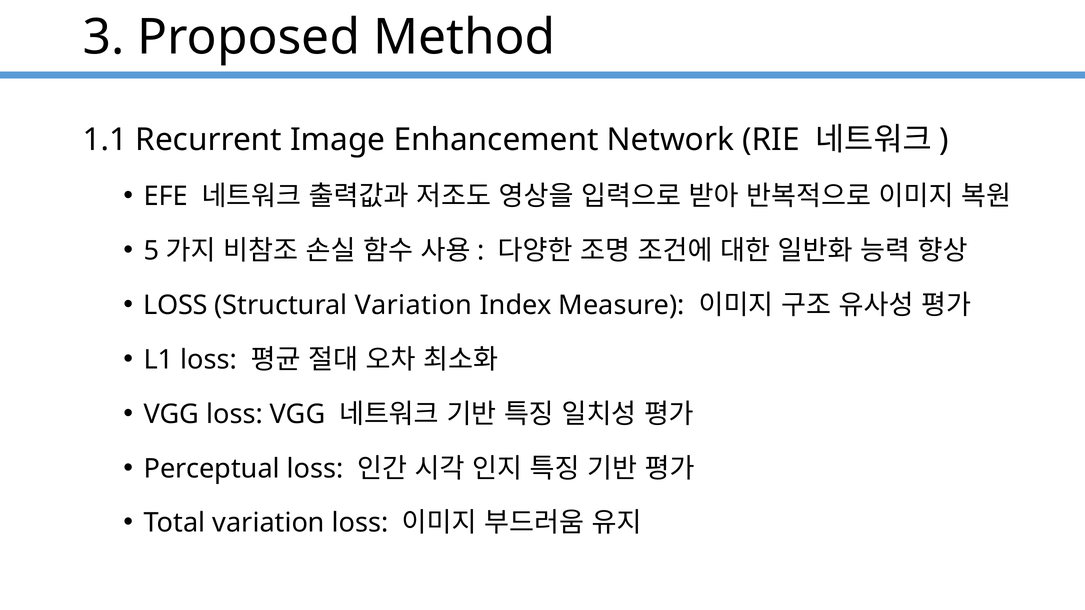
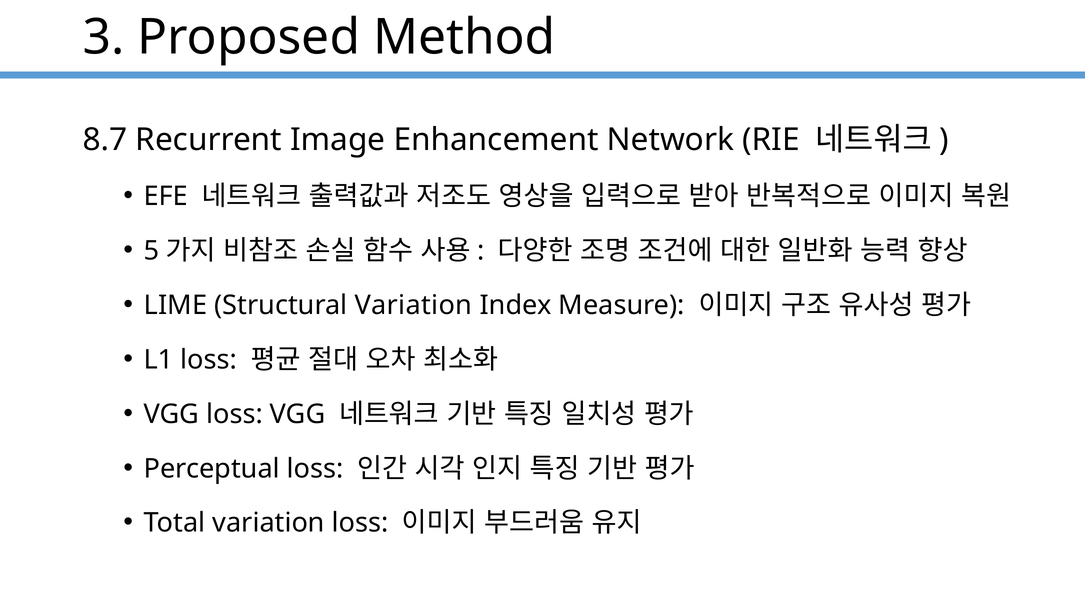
1.1: 1.1 -> 8.7 (105, 140)
LOSS: LOSS -> LIME (175, 305)
